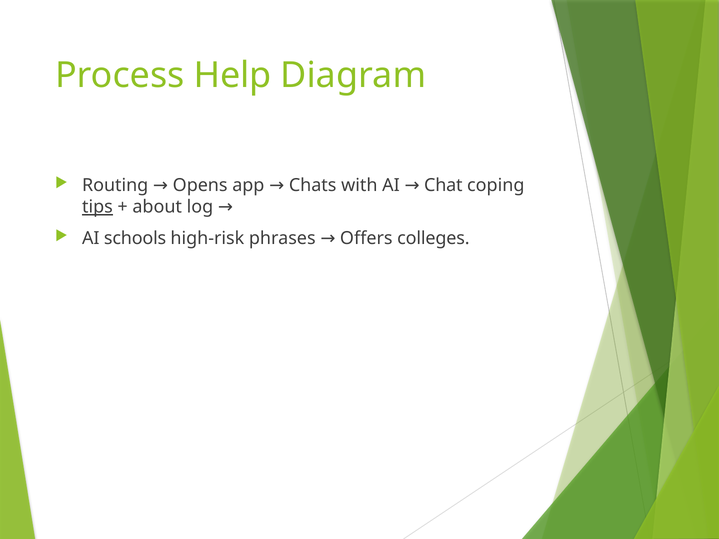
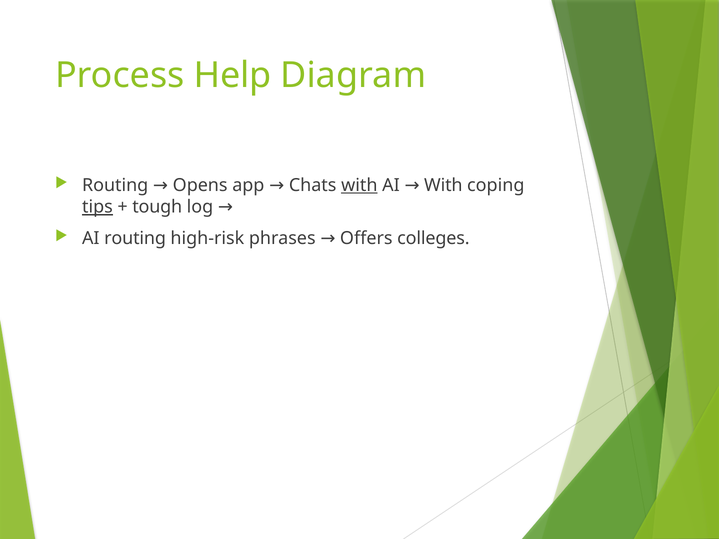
with underline: none -> present (359, 186)
AI Chat: Chat -> With (443, 186)
about: about -> tough (157, 207)
AI schools: schools -> routing (135, 239)
